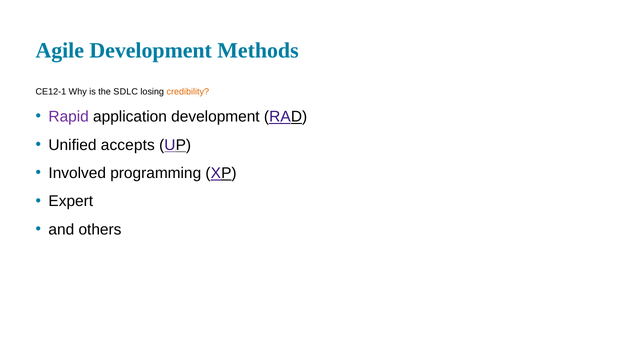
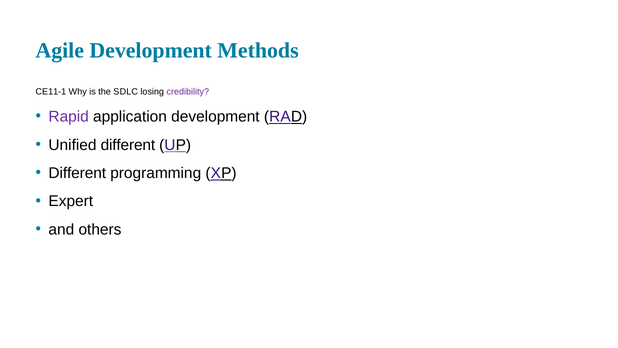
12-1: 12-1 -> 11-1 (57, 92)
credibility colour: orange -> purple (188, 92)
Unified accepts: accepts -> different (128, 145)
Involved: Involved -> Different (77, 173)
